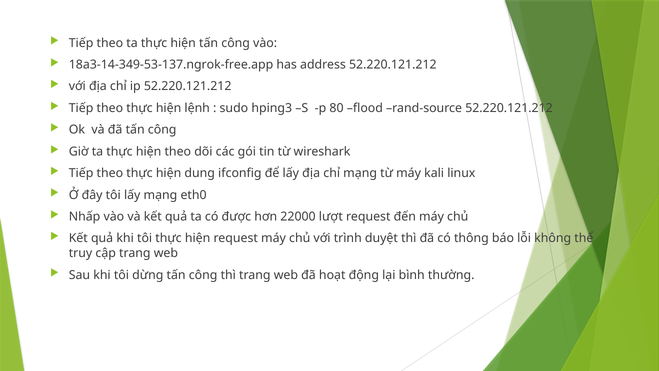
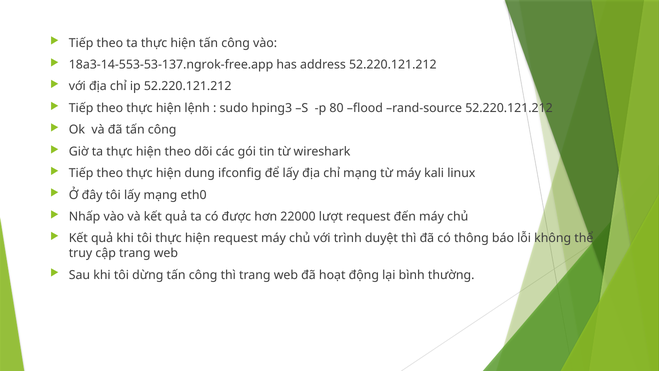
18a3-14-349-53-137.ngrok-free.app: 18a3-14-349-53-137.ngrok-free.app -> 18a3-14-553-53-137.ngrok-free.app (171, 65)
